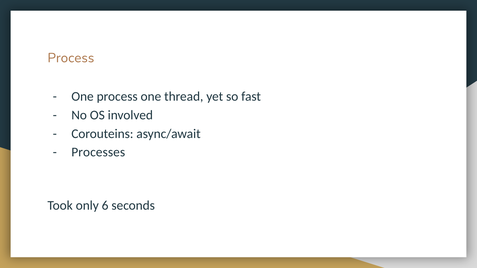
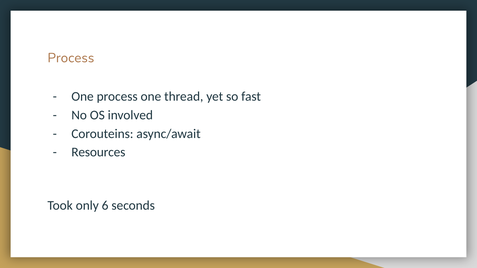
Processes: Processes -> Resources (98, 152)
